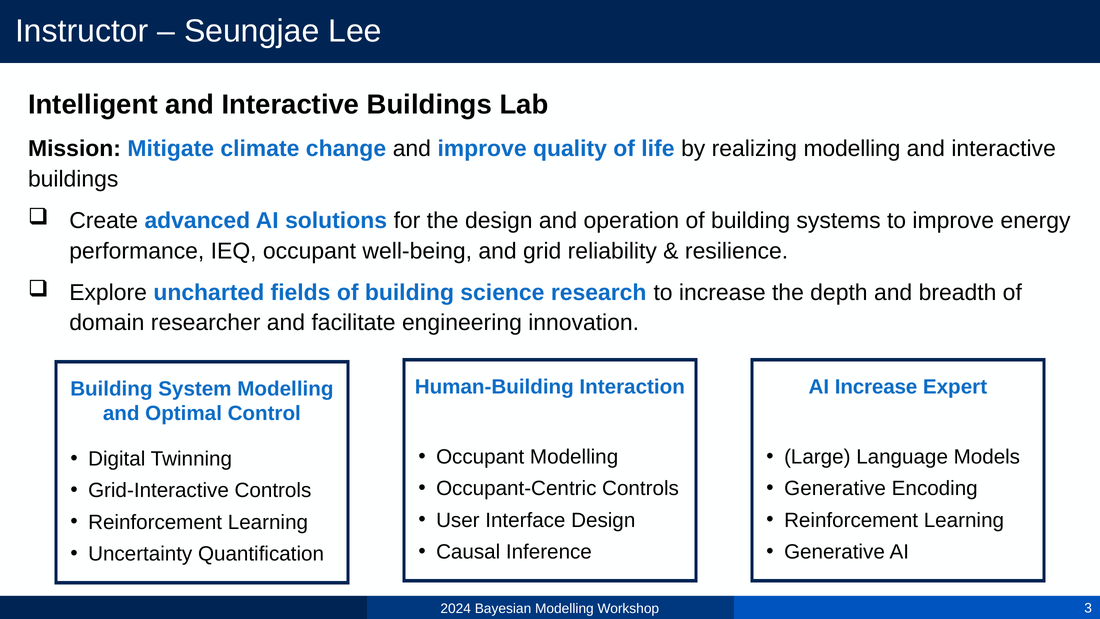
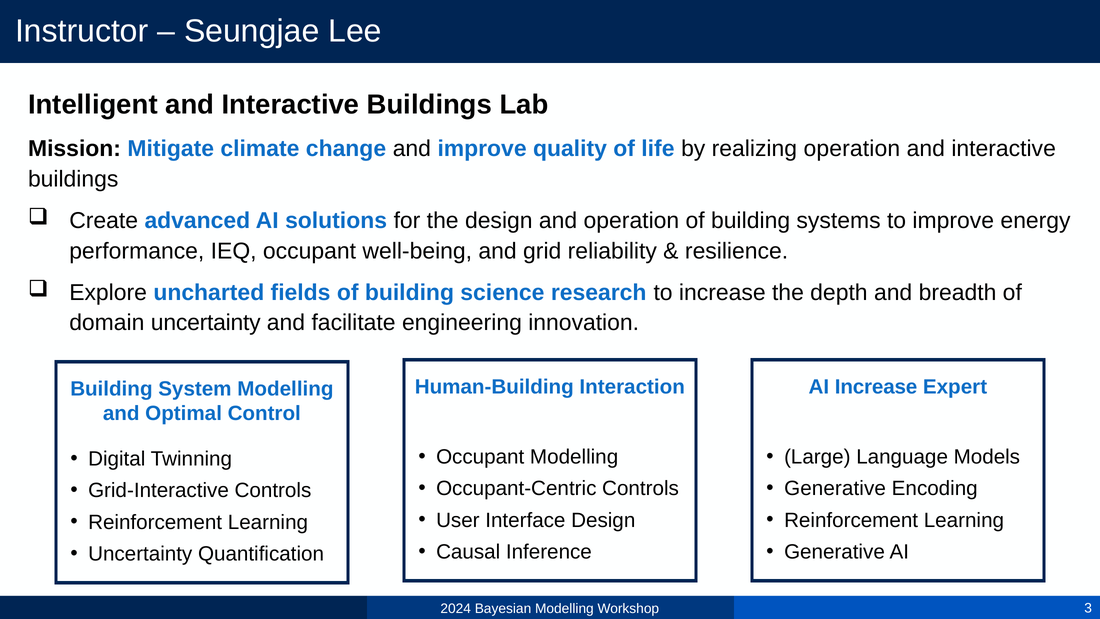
realizing modelling: modelling -> operation (852, 149)
domain researcher: researcher -> uncertainty (206, 323)
